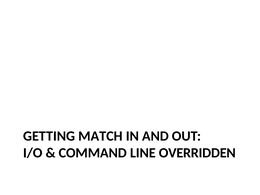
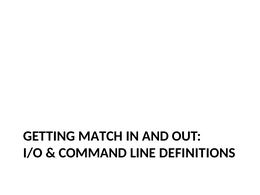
OVERRIDDEN: OVERRIDDEN -> DEFINITIONS (197, 153)
